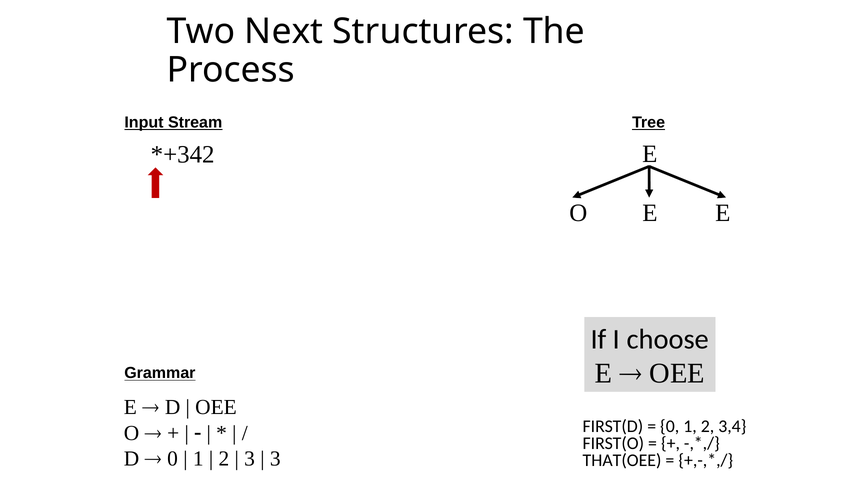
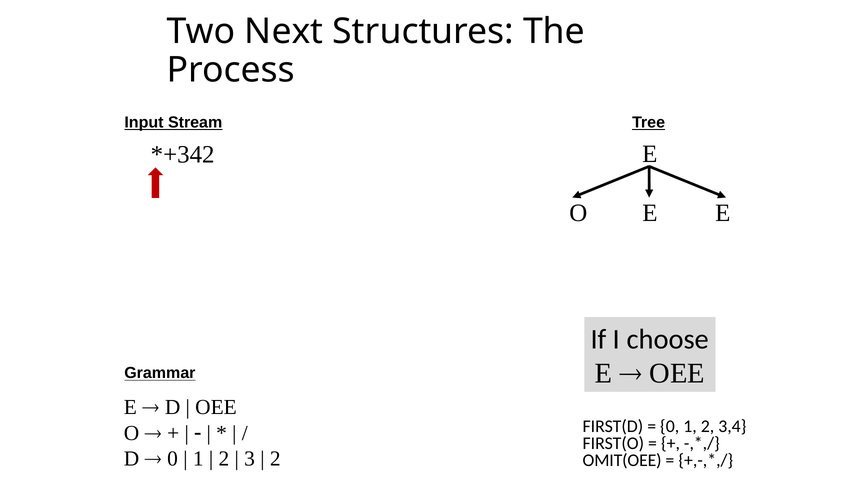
3: 3 -> 2 (275, 459)
THAT(OEE: THAT(OEE -> OMIT(OEE (622, 460)
